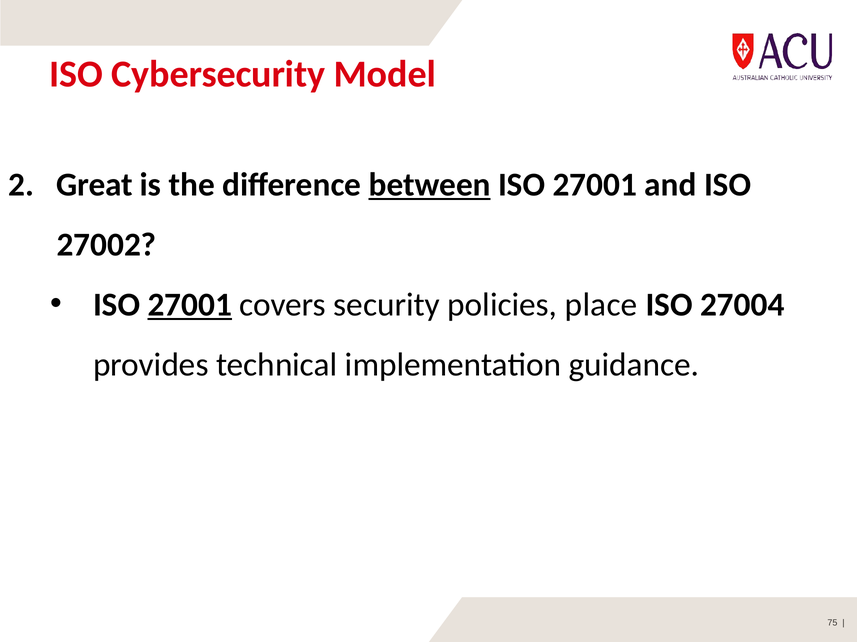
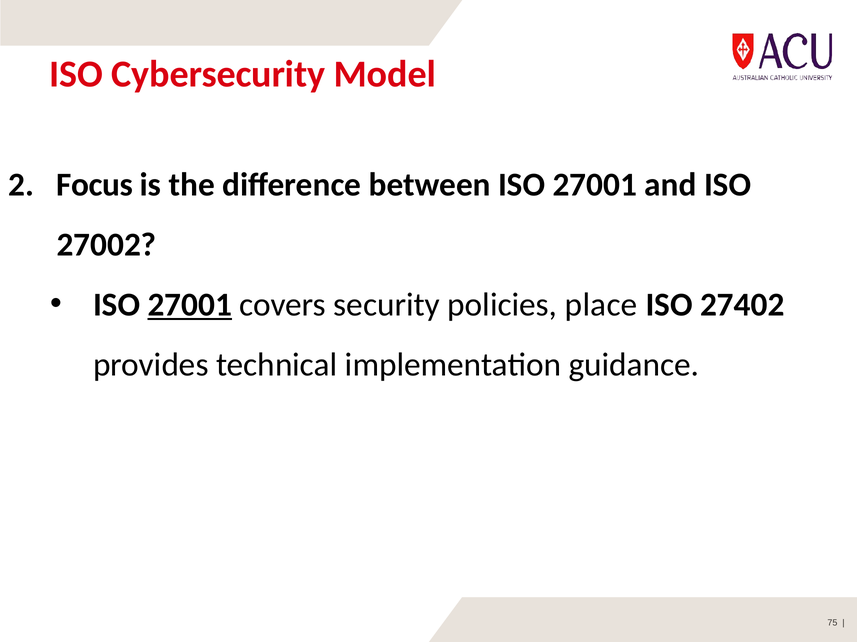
Great: Great -> Focus (95, 185)
between underline: present -> none (430, 185)
27004: 27004 -> 27402 (742, 305)
